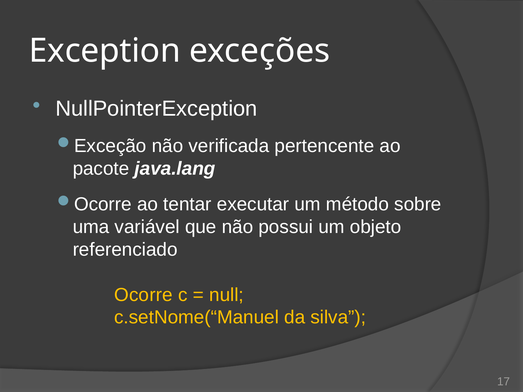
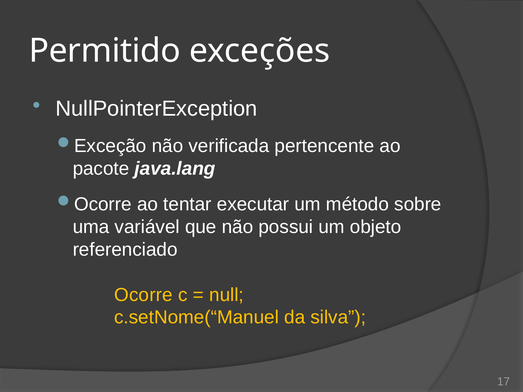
Exception: Exception -> Permitido (105, 51)
